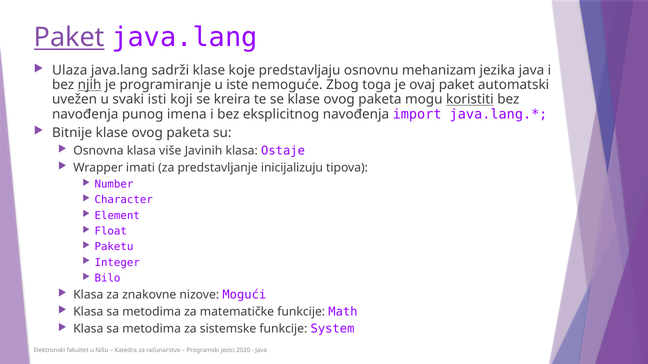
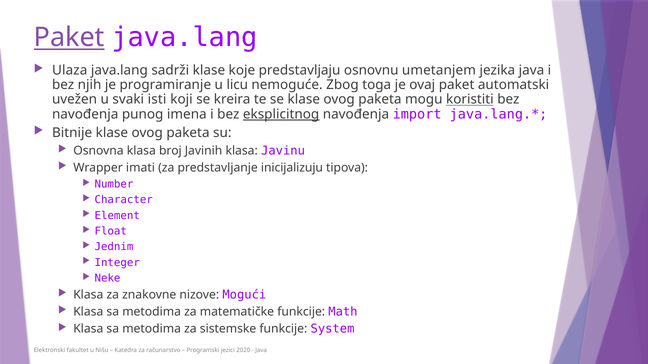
mehanizam: mehanizam -> umetanjem (439, 70)
njih underline: present -> none (90, 85)
iste: iste -> licu (237, 85)
eksplicitnog underline: none -> present (281, 114)
više: više -> broj (170, 151)
Ostaje: Ostaje -> Javinu (283, 151)
Paketu: Paketu -> Jednim (114, 247)
Bilo: Bilo -> Neke (108, 279)
